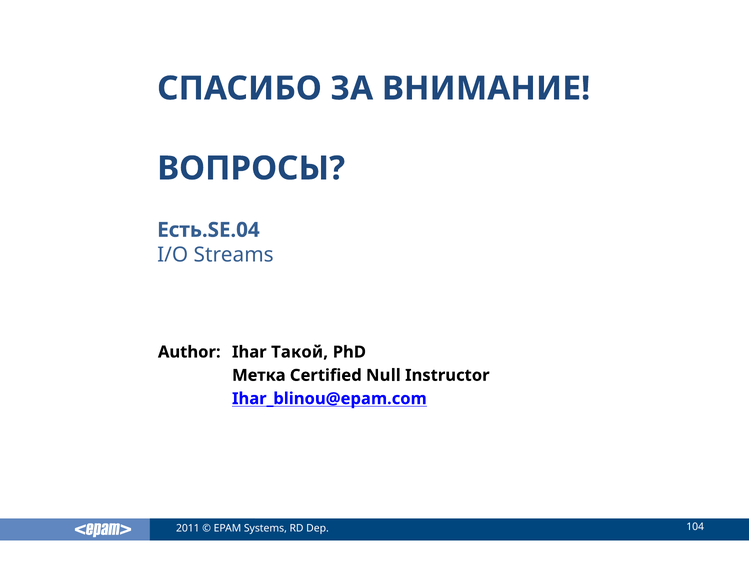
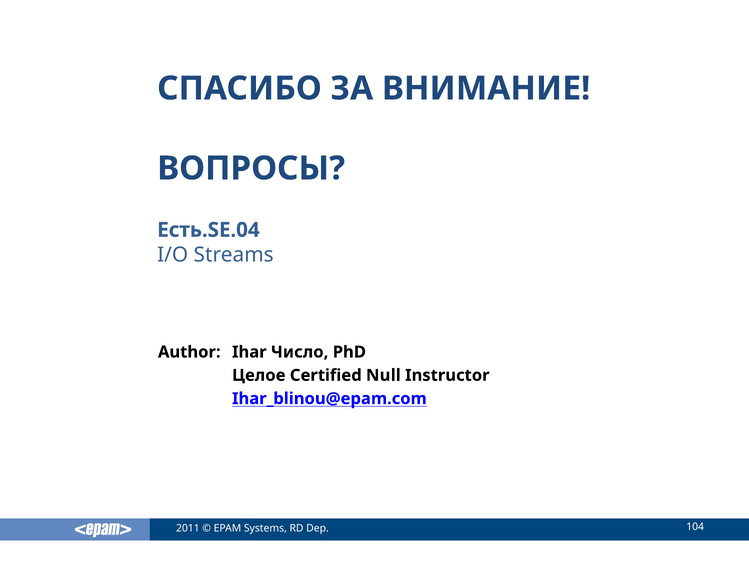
Такой: Такой -> Число (300, 352)
Метка: Метка -> Целое (259, 375)
